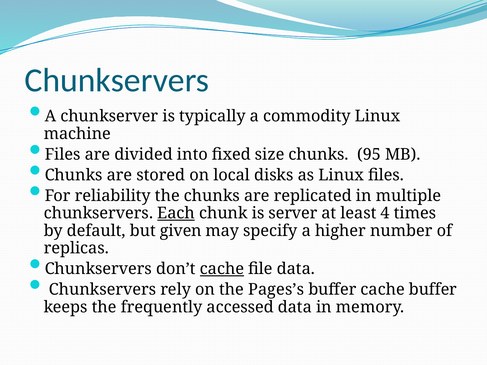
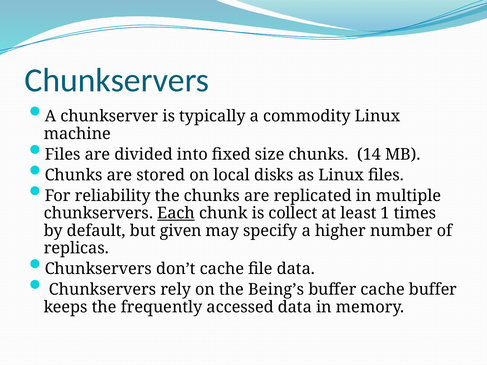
95: 95 -> 14 (369, 155)
server: server -> collect (293, 213)
4: 4 -> 1 (385, 213)
cache underline: present -> none (222, 269)
Pages’s: Pages’s -> Being’s (276, 290)
